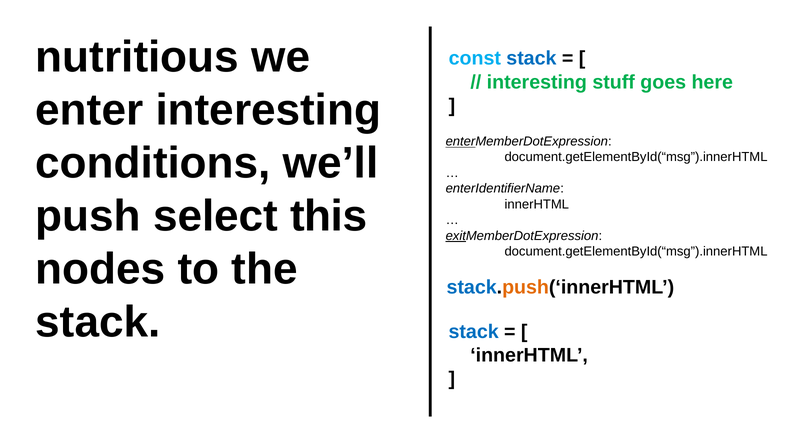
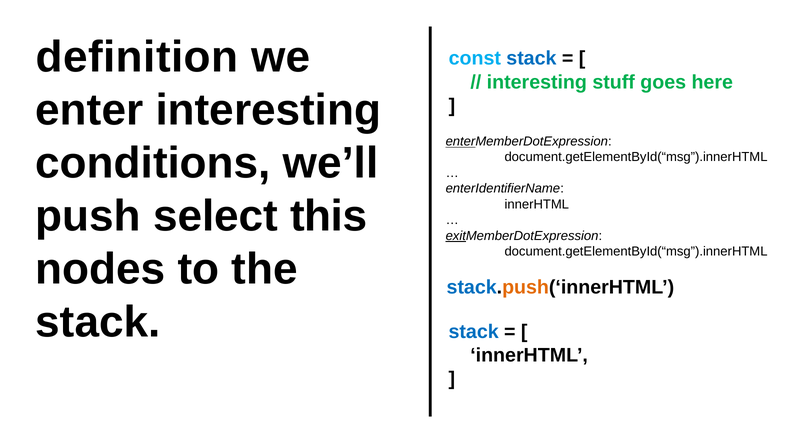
nutritious: nutritious -> definition (137, 57)
